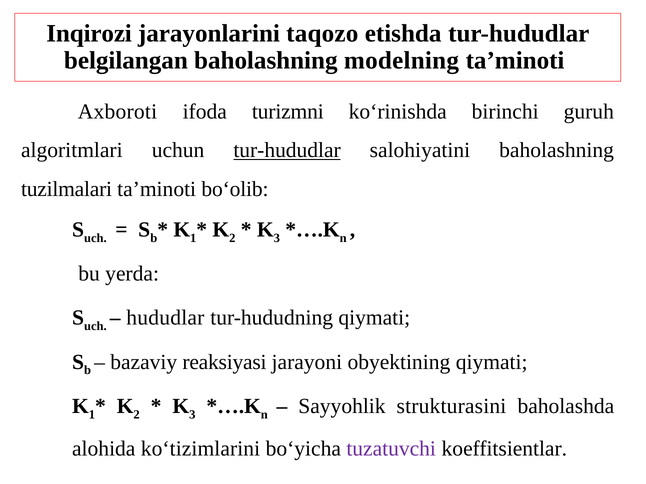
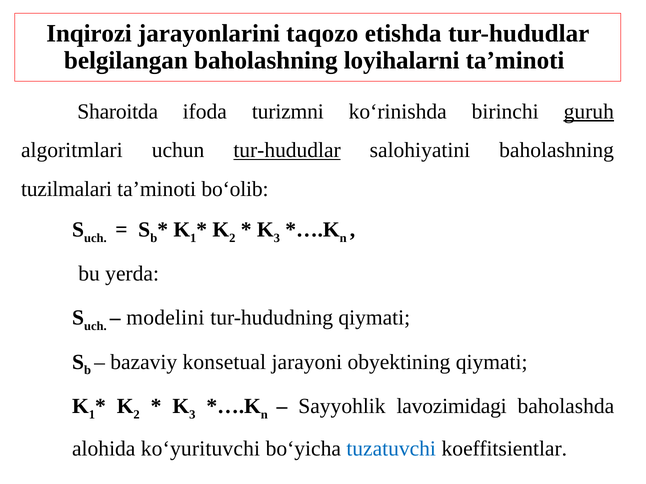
modelning: modelning -> loyihalarni (402, 61)
Axboroti: Axboroti -> Sharoitda (118, 112)
guruh underline: none -> present (589, 112)
hududlar: hududlar -> modelini (165, 318)
reaksiyasi: reaksiyasi -> konsеtual (224, 362)
strukturasini: strukturasini -> lavozimidagi (452, 407)
ko‘tizimlarini: ko‘tizimlarini -> ko‘yurituvchi (200, 449)
tuzatuvchi colour: purple -> blue (391, 449)
